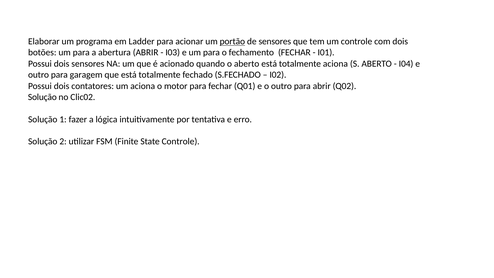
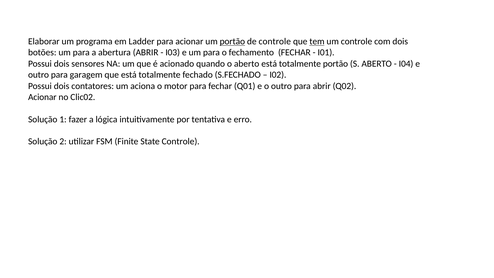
de sensores: sensores -> controle (275, 41)
tem underline: none -> present (317, 41)
totalmente aciona: aciona -> portão (335, 64)
Solução: Solução -> Acionar (42, 97)
